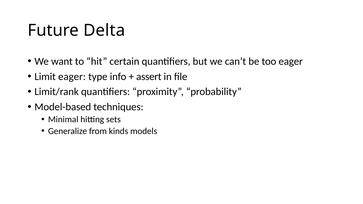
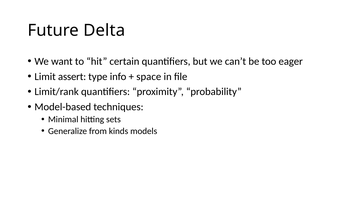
Limit eager: eager -> assert (72, 77)
assert: assert -> space (149, 77)
